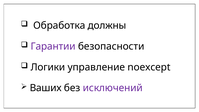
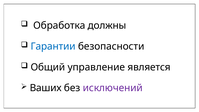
Гарантии colour: purple -> blue (53, 46)
Логики: Логики -> Общий (48, 67)
noexcept: noexcept -> является (149, 67)
